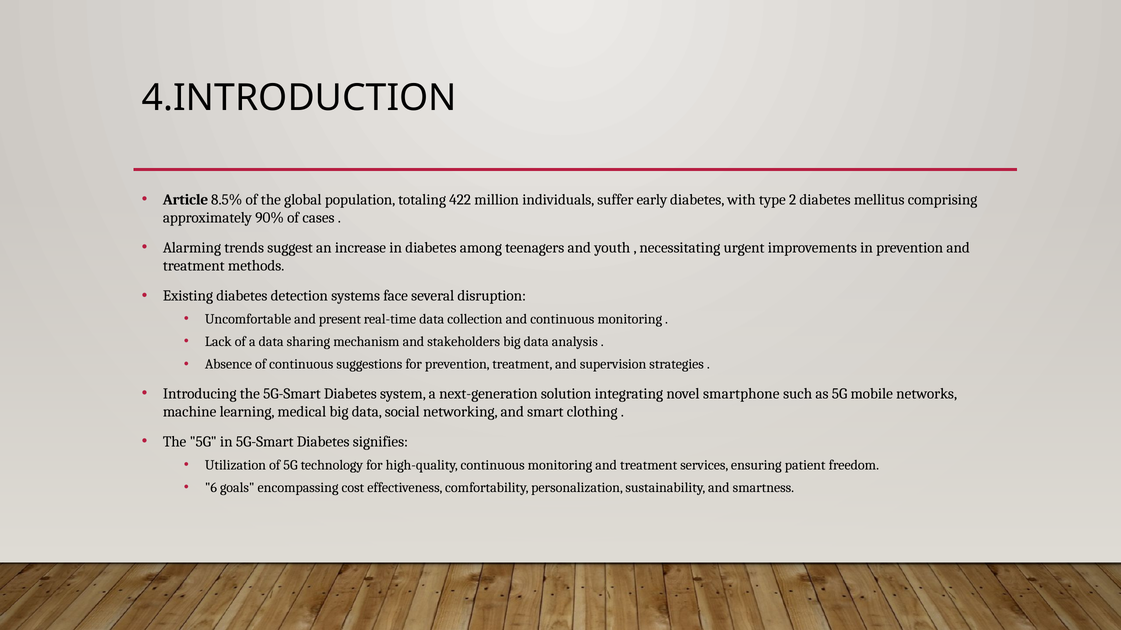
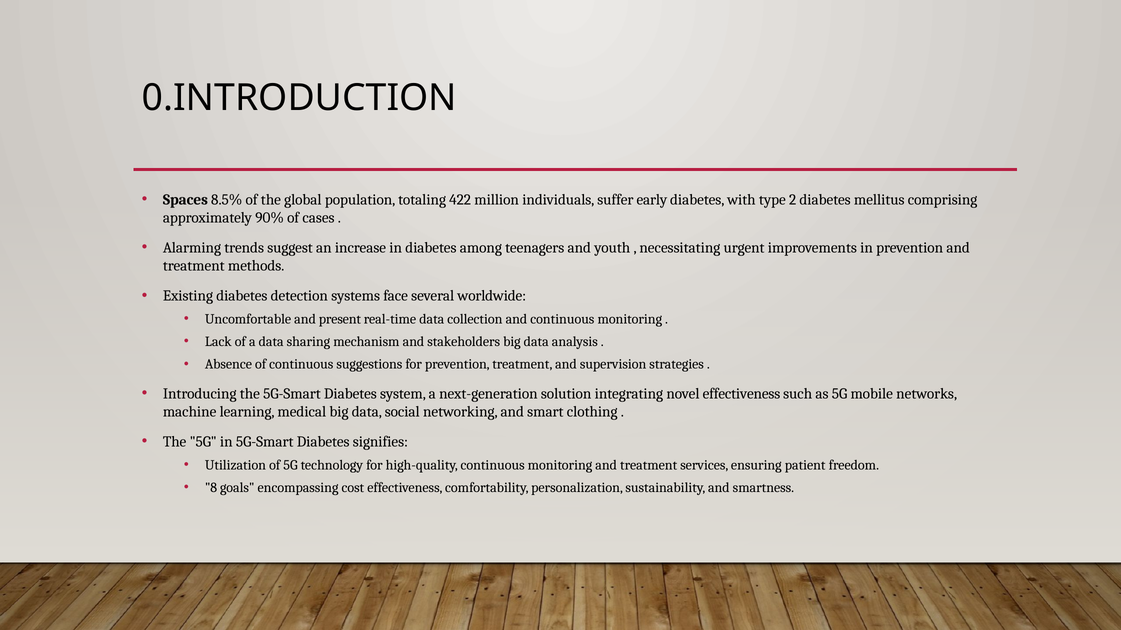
4.INTRODUCTION: 4.INTRODUCTION -> 0.INTRODUCTION (299, 98)
Article: Article -> Spaces (185, 200)
disruption: disruption -> worldwide (492, 296)
novel smartphone: smartphone -> effectiveness (741, 394)
6: 6 -> 8 (211, 488)
